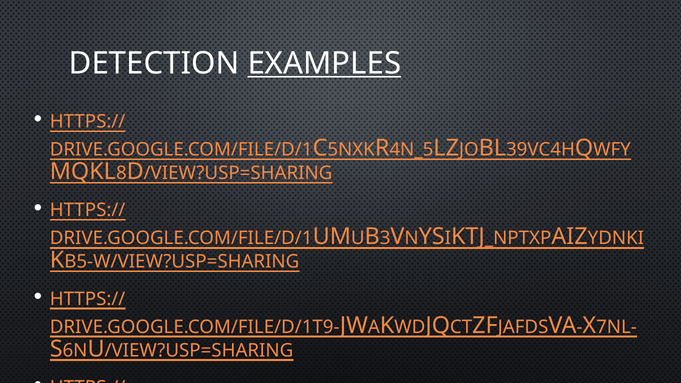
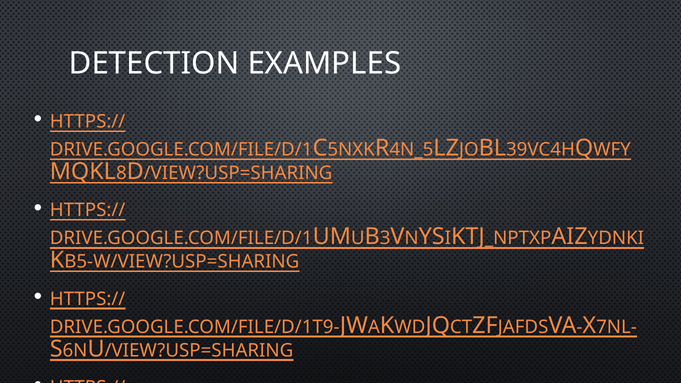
EXAMPLES underline: present -> none (324, 63)
